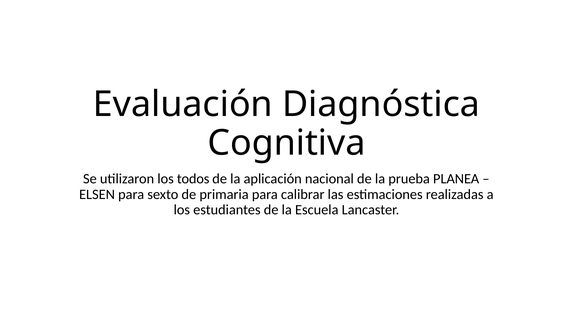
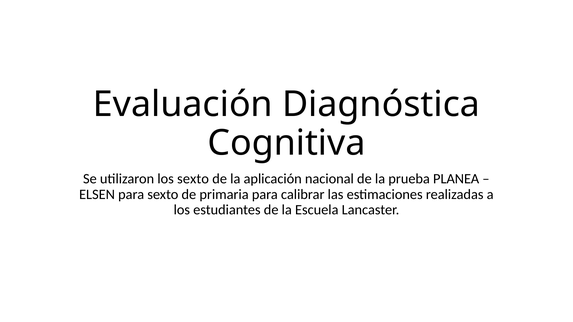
los todos: todos -> sexto (193, 179)
